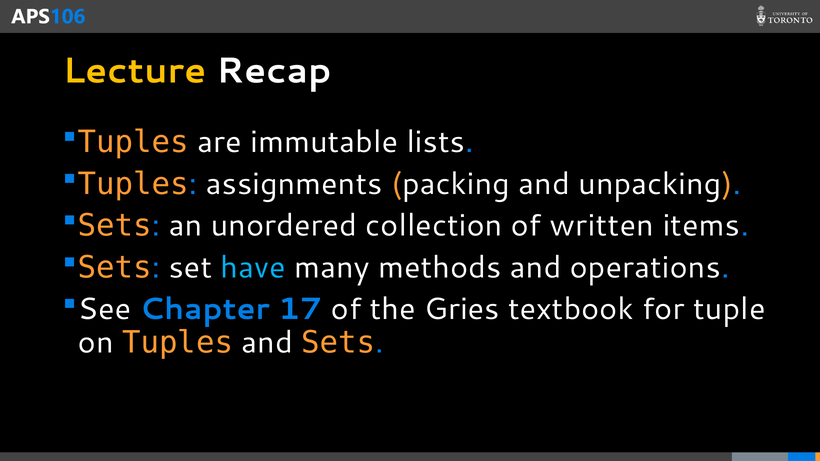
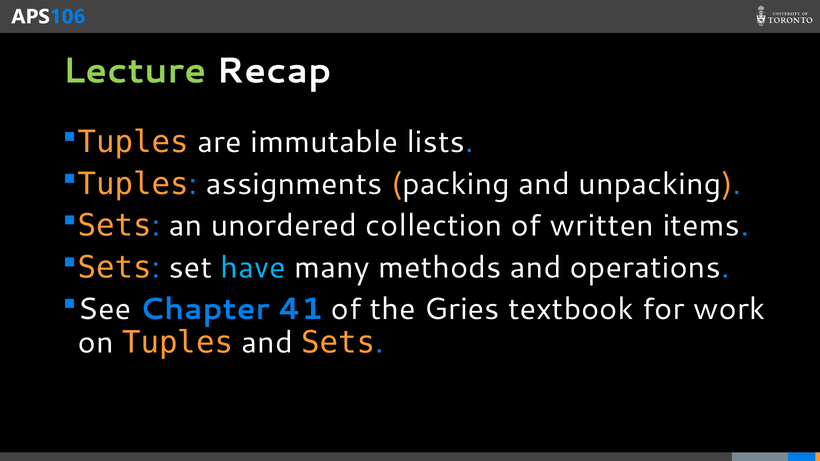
Lecture colour: yellow -> light green (134, 71)
17: 17 -> 41 (301, 309)
tuple: tuple -> work (729, 309)
